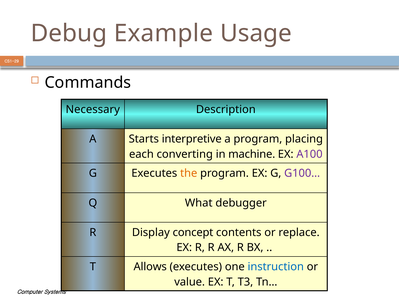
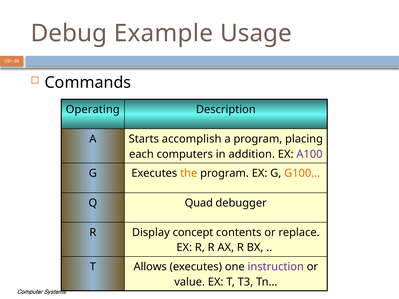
Necessary: Necessary -> Operating (93, 110)
interpretive: interpretive -> accomplish (192, 139)
converting: converting -> computers (185, 154)
machine: machine -> addition (252, 154)
G100… colour: purple -> orange (302, 173)
What: What -> Quad (199, 203)
instruction colour: blue -> purple (276, 267)
